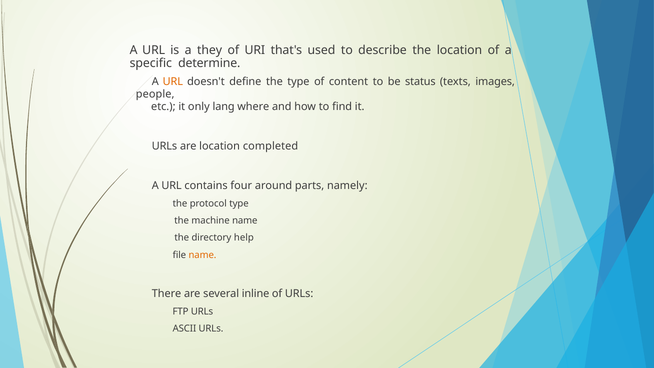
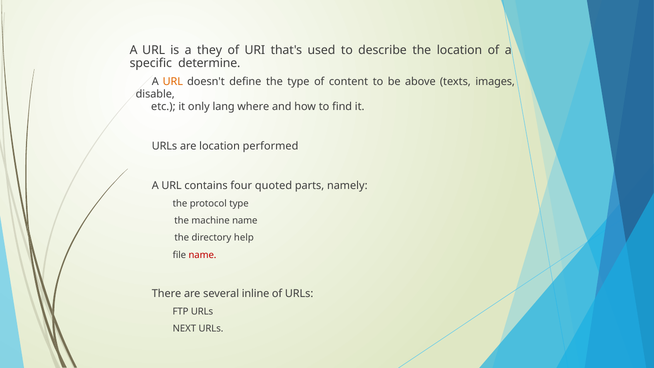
status: status -> above (420, 82)
people: people -> disable (155, 94)
completed: completed -> performed (271, 146)
around: around -> quoted (274, 186)
name colour: orange -> red (202, 255)
ASCII: ASCII -> NEXT (184, 329)
